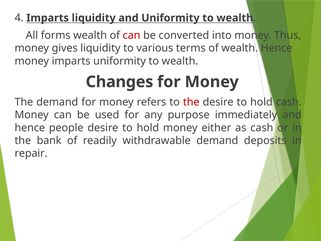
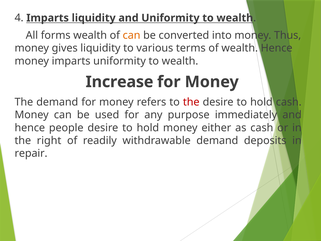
can colour: red -> orange (132, 35)
Changes: Changes -> Increase (119, 82)
bank: bank -> right (49, 140)
